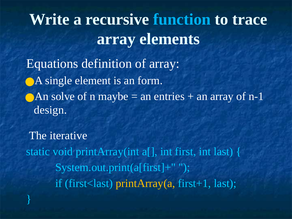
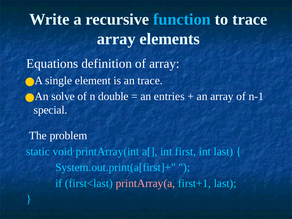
an form: form -> trace (150, 80)
maybe: maybe -> double (113, 96)
design: design -> special (51, 110)
iterative: iterative -> problem (68, 136)
printArray(a colour: yellow -> pink (145, 183)
